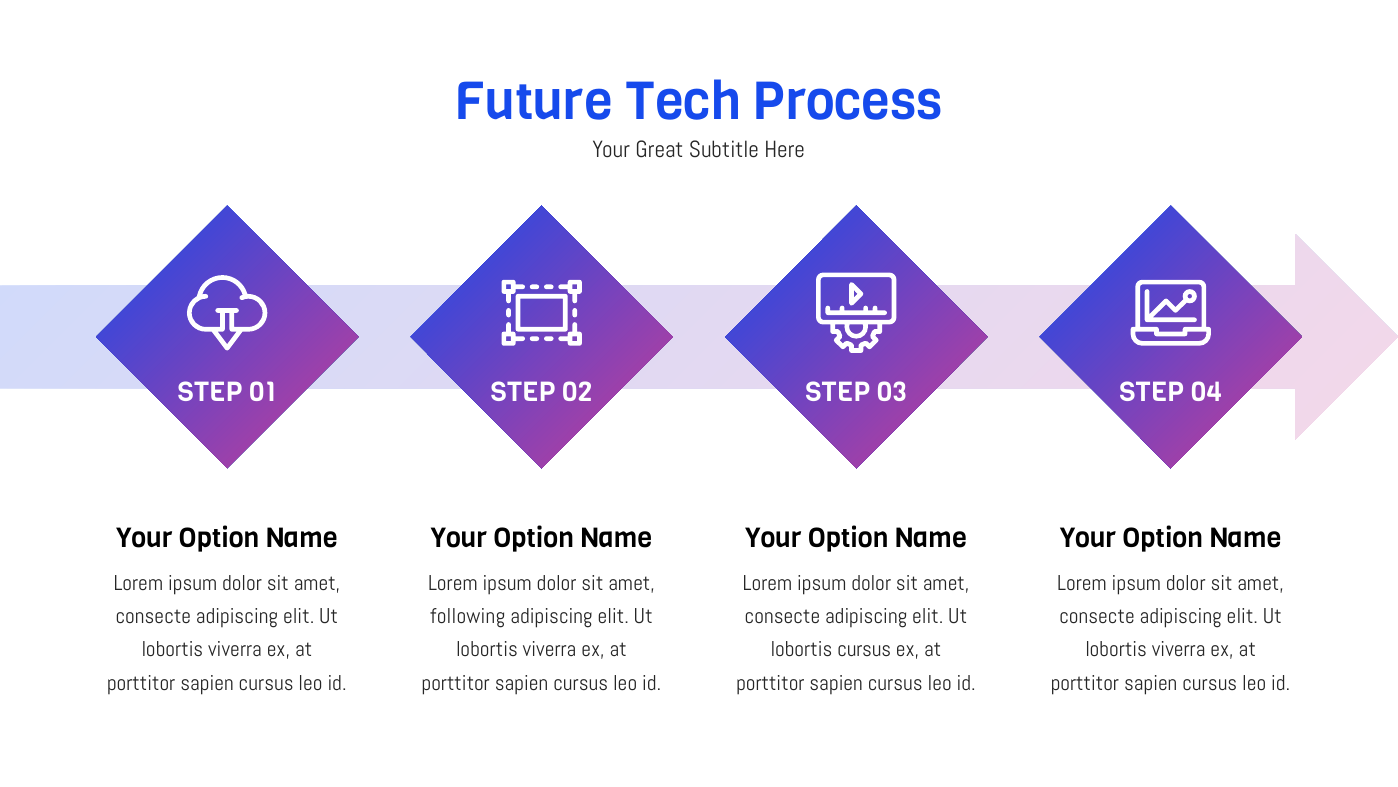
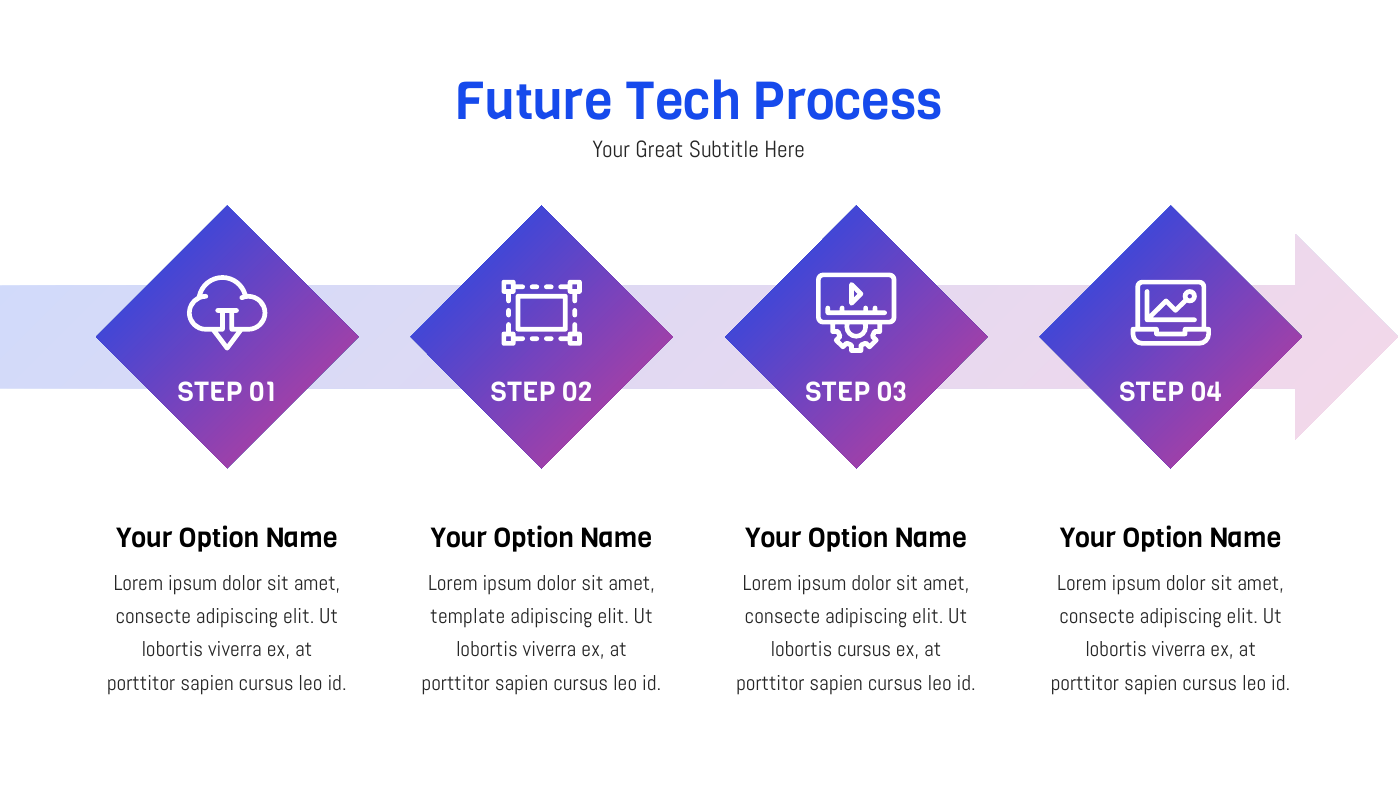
following: following -> template (468, 616)
